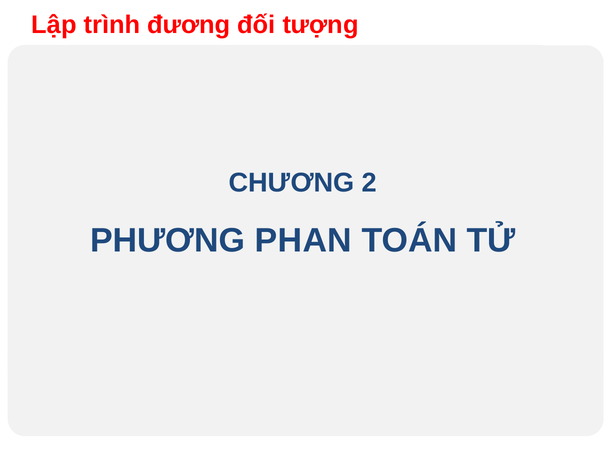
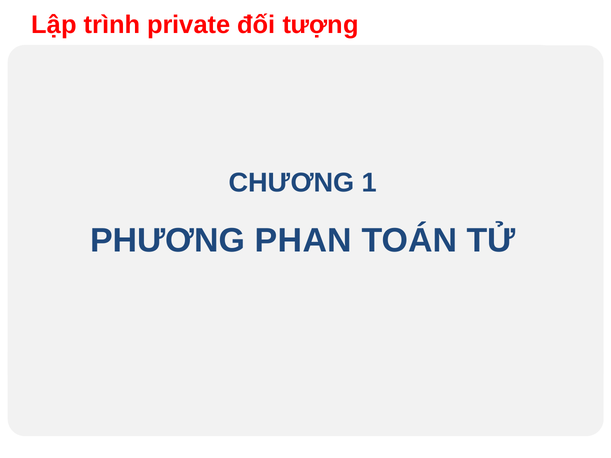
đương: đương -> private (189, 25)
2: 2 -> 1 (369, 183)
